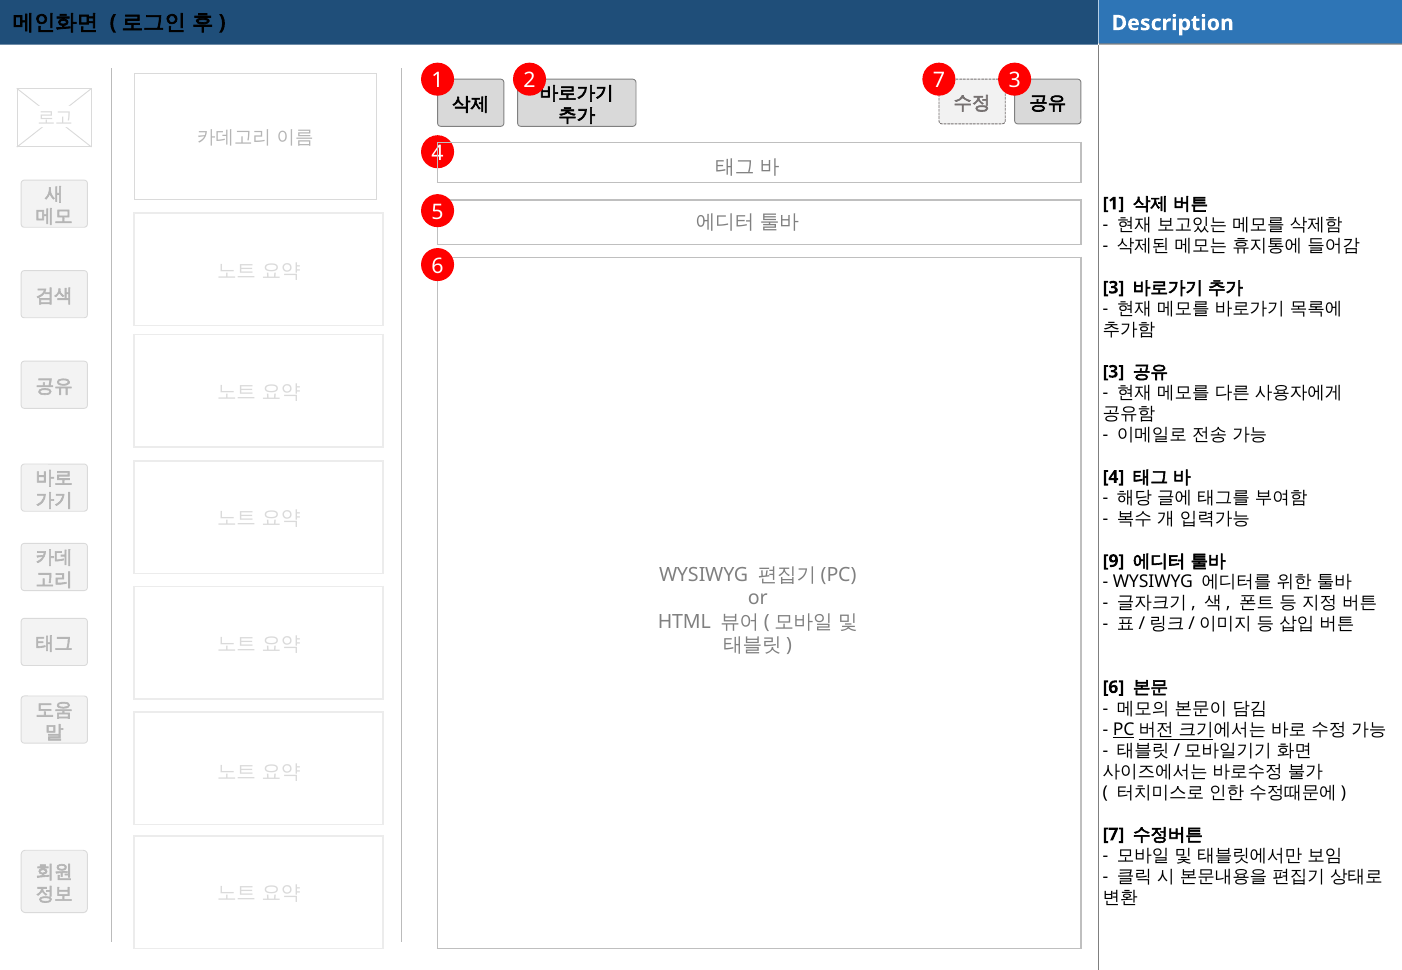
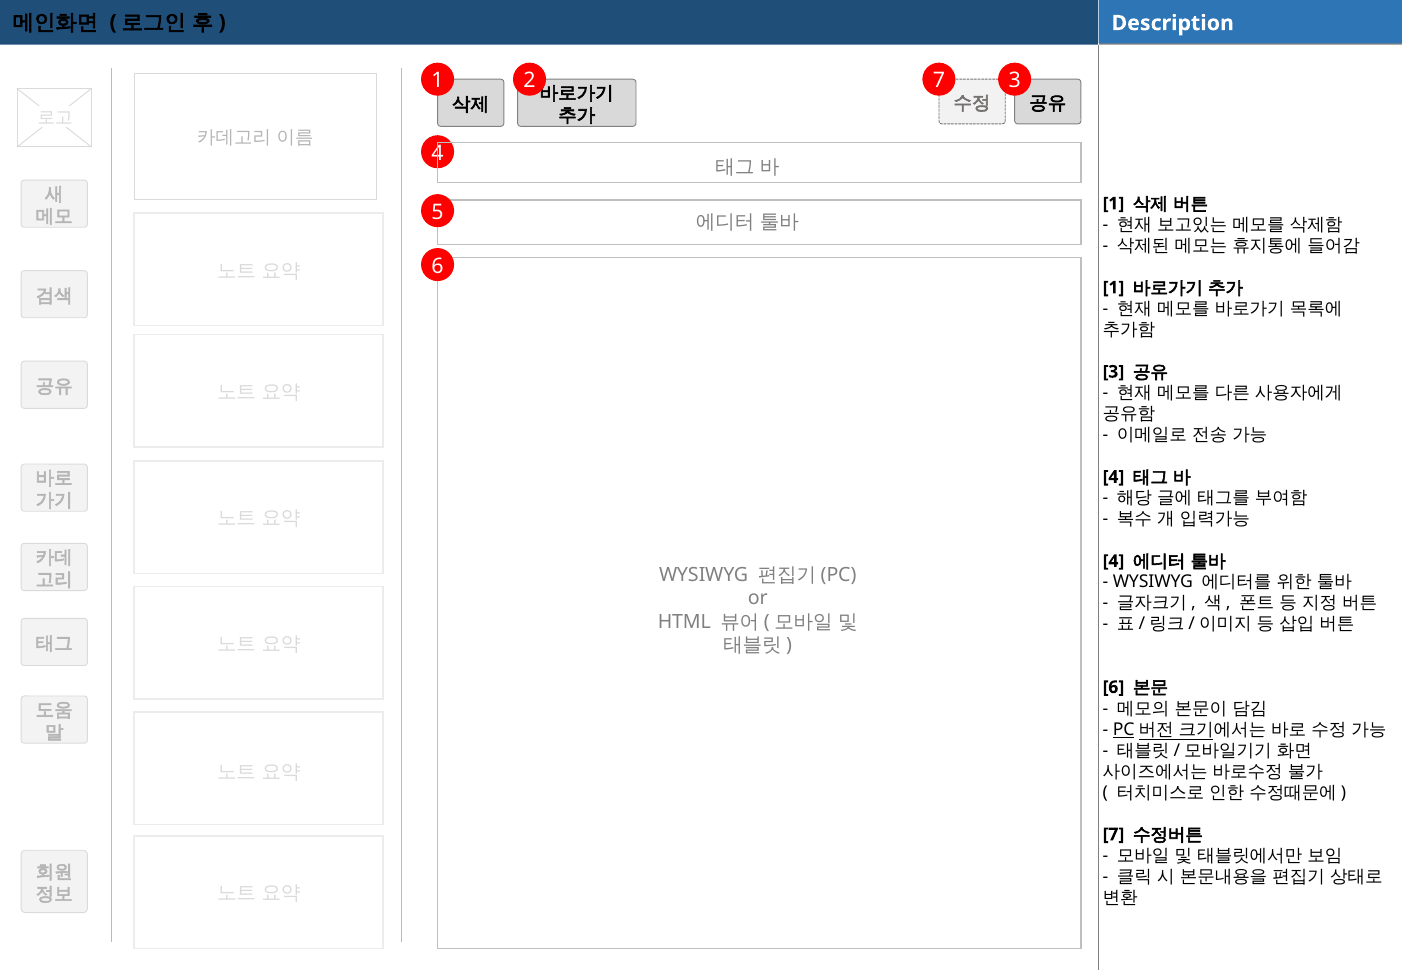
3: 3 -> 1 (1113, 288)
9: 9 -> 4 (1113, 561)
